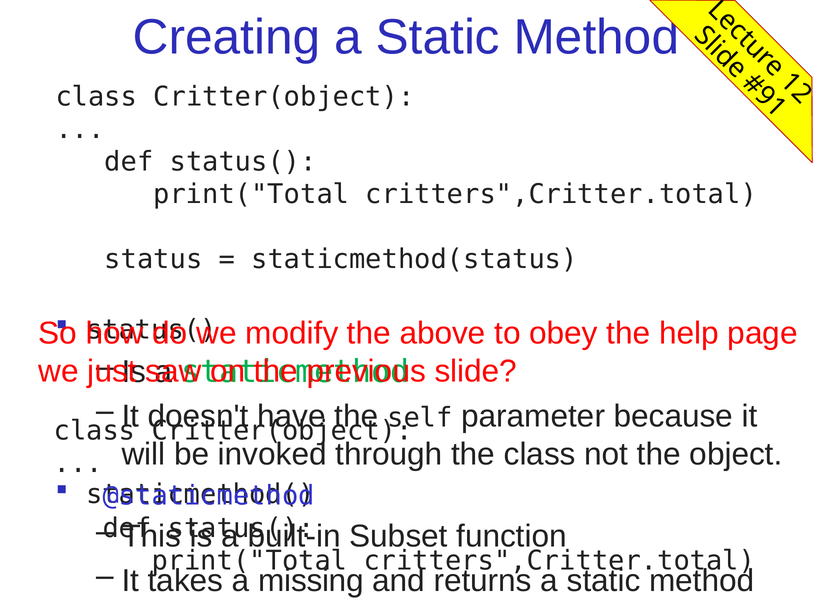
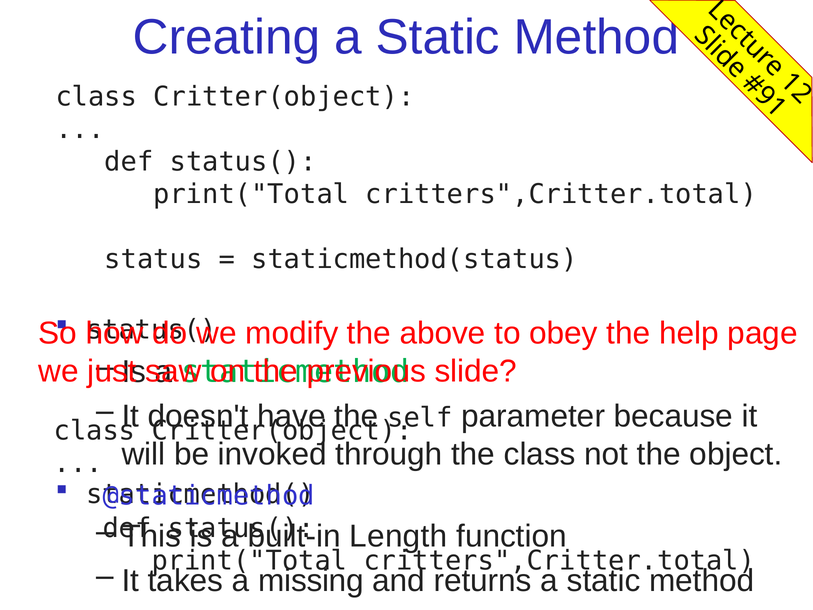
Subset: Subset -> Length (398, 536)
